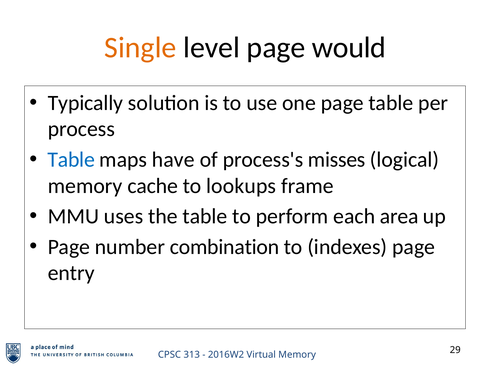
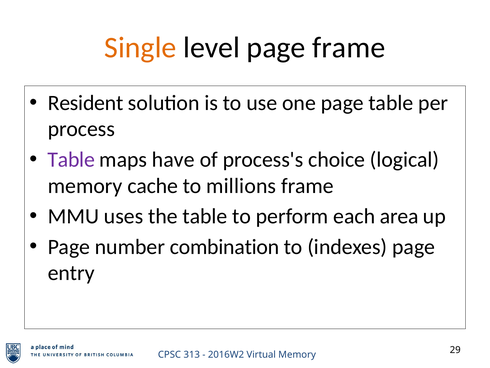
page would: would -> frame (349, 47)
Typically: Typically -> Resident (86, 103)
Table colour: blue -> purple (71, 159)
misses: misses -> choice (337, 159)
lookups: lookups -> millions (241, 186)
